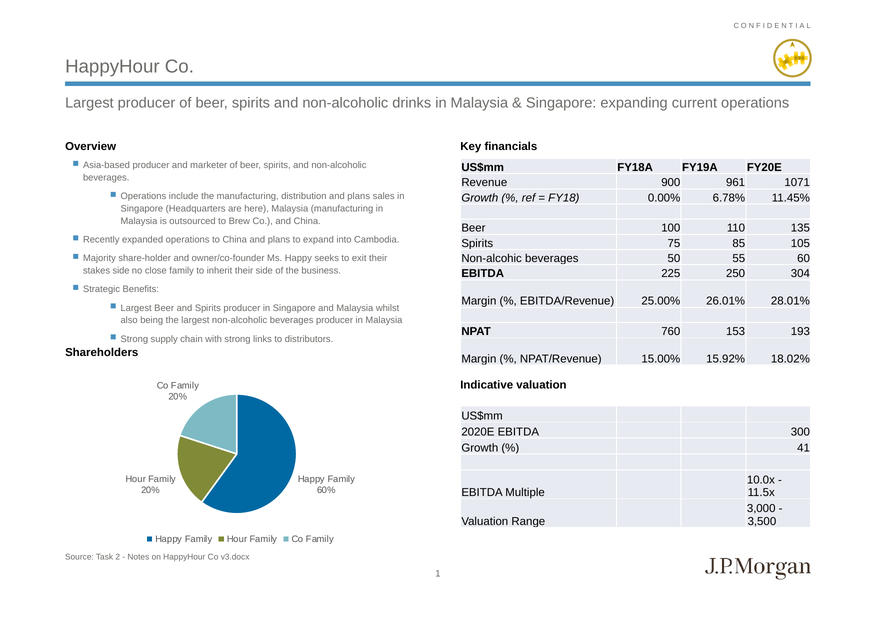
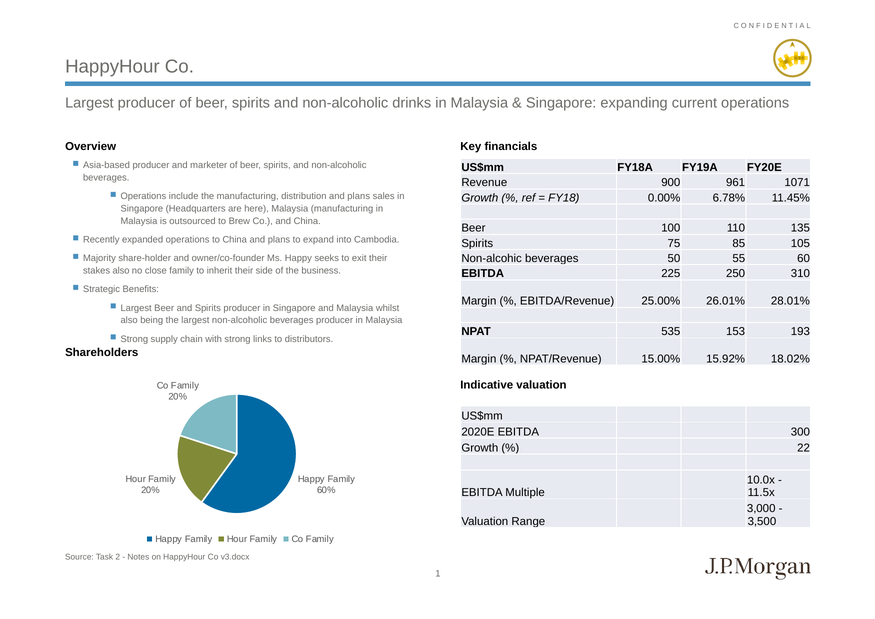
stakes side: side -> also (121, 271)
304: 304 -> 310 (800, 274)
760: 760 -> 535 (671, 332)
41: 41 -> 22 (804, 448)
